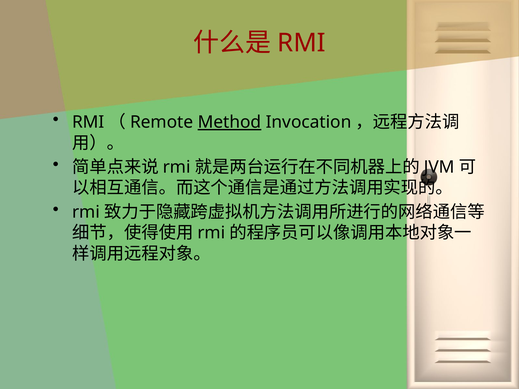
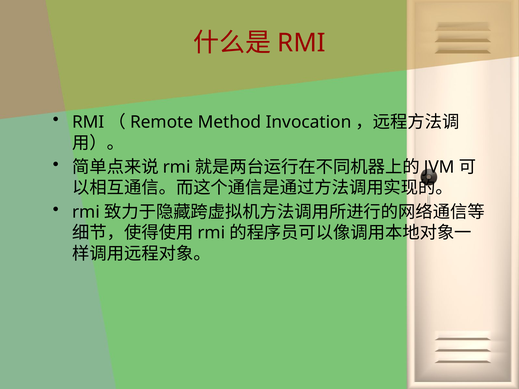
Method underline: present -> none (229, 122)
